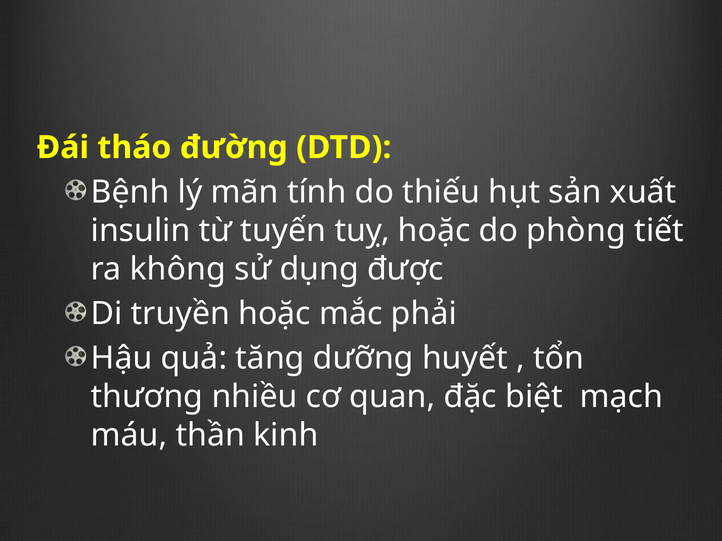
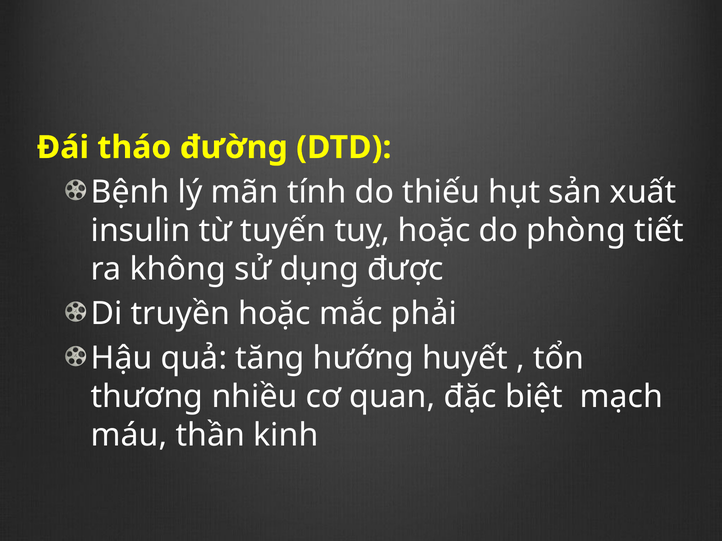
dưỡng: dưỡng -> hướng (363, 358)
